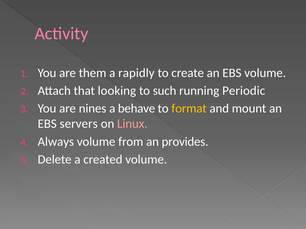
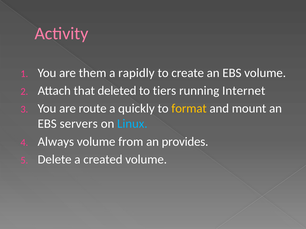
looking: looking -> deleted (117, 91)
such: such -> tiers (164, 91)
Periodic: Periodic -> Internet (244, 91)
nines: nines -> route (93, 109)
behave: behave -> quickly (136, 109)
Linux colour: pink -> light blue (132, 124)
